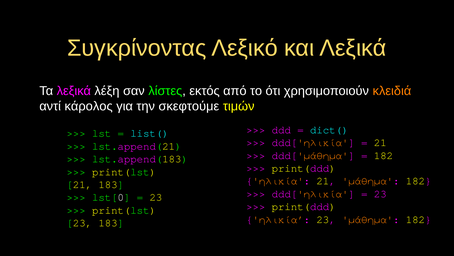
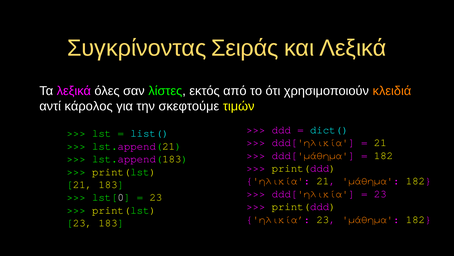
Λεξικό: Λεξικό -> Σειράς (245, 48)
λέξη: λέξη -> όλες (107, 91)
